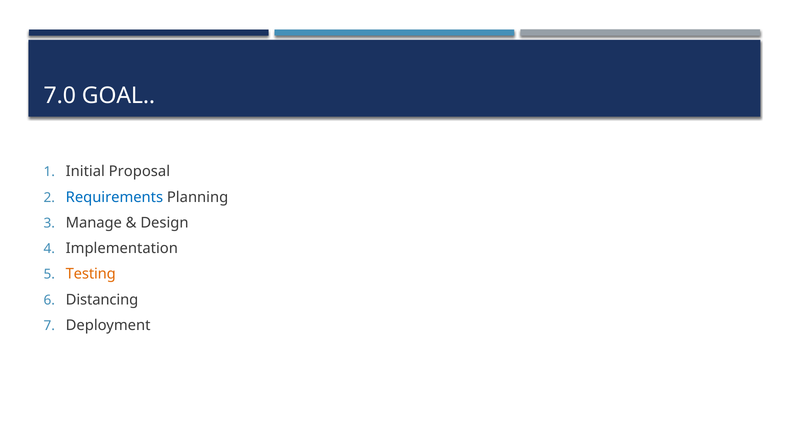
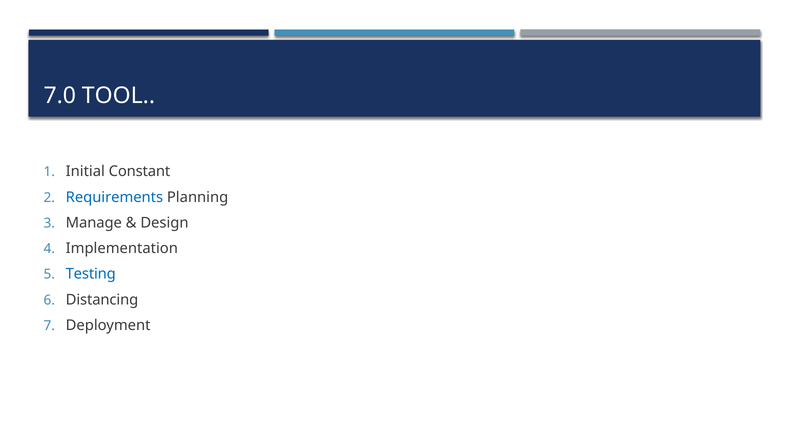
GOAL: GOAL -> TOOL (118, 96)
Proposal: Proposal -> Constant (139, 171)
Testing colour: orange -> blue (91, 274)
